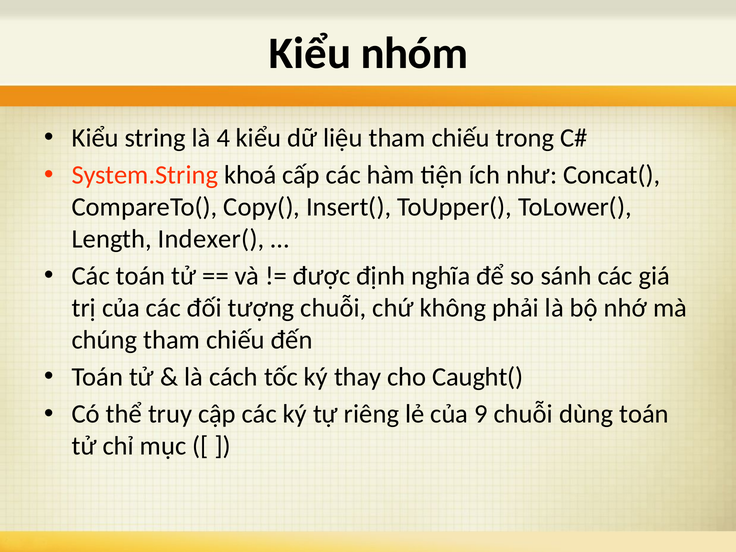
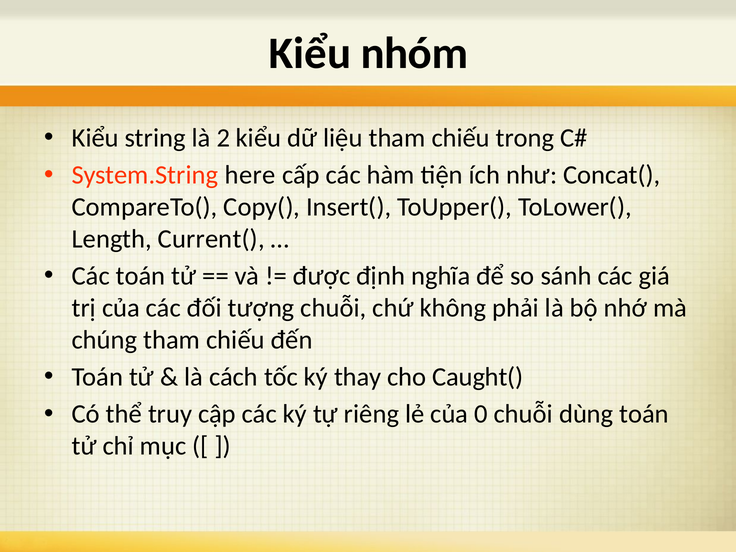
4: 4 -> 2 (223, 138)
khoá: khoá -> here (250, 175)
Indexer(: Indexer( -> Current( (211, 239)
9: 9 -> 0 (481, 414)
